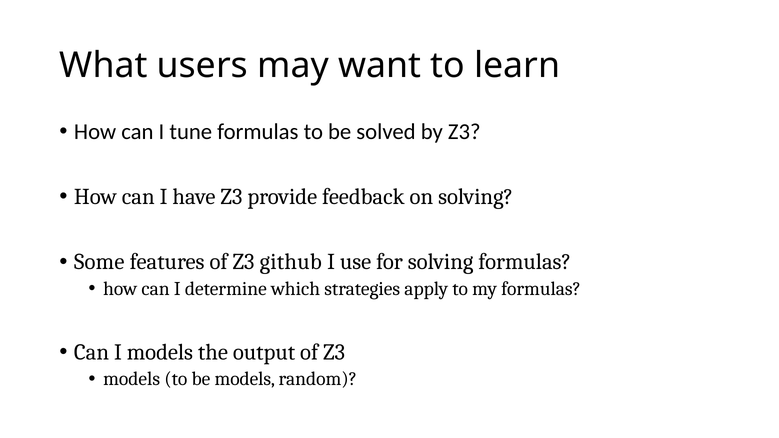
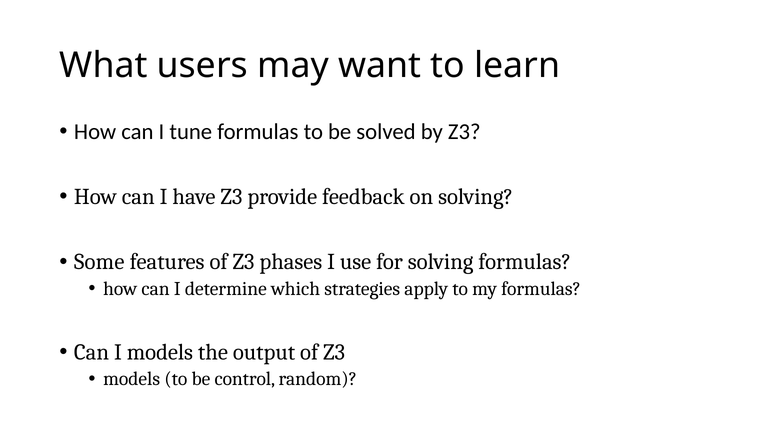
github: github -> phases (291, 262)
be models: models -> control (245, 379)
